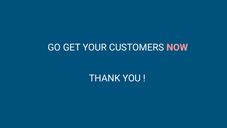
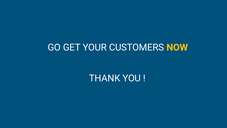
NOW colour: pink -> yellow (177, 47)
